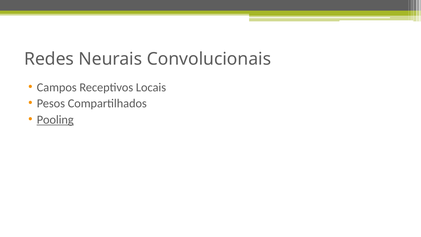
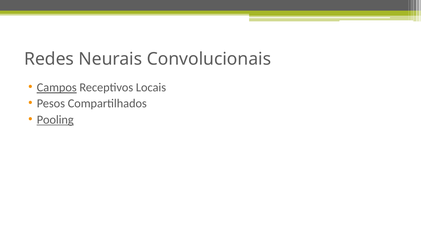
Campos underline: none -> present (57, 87)
